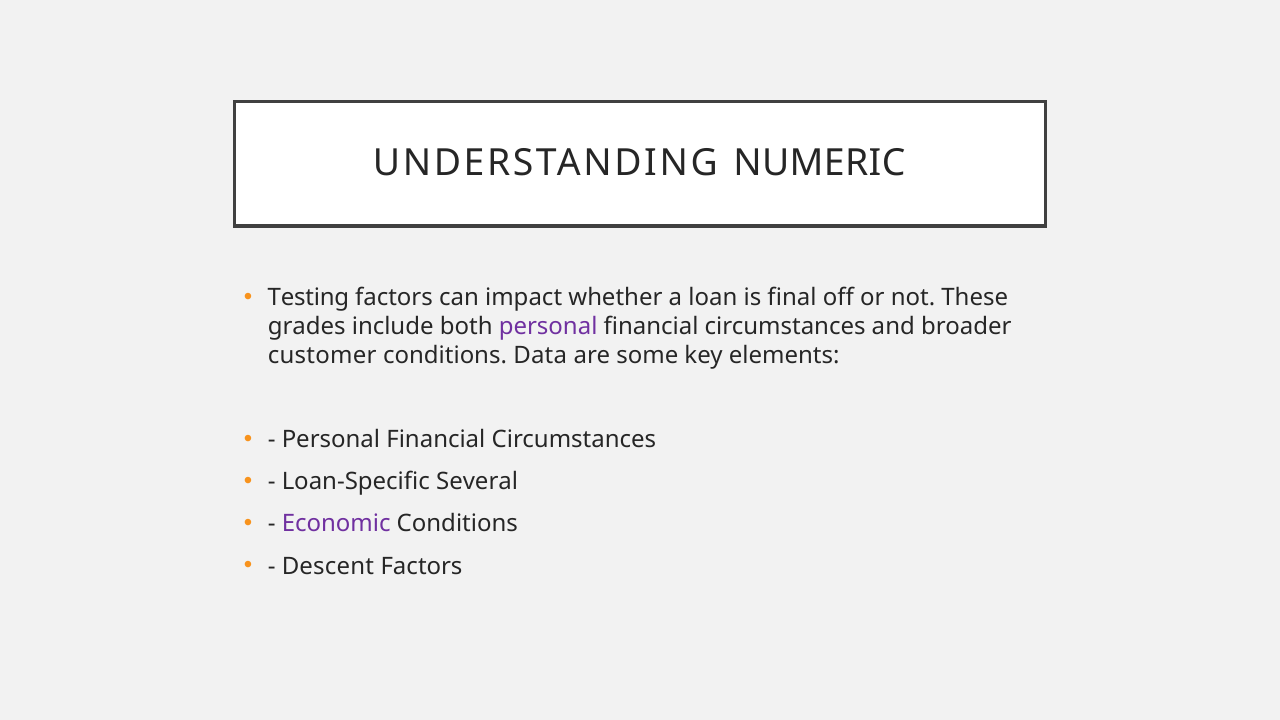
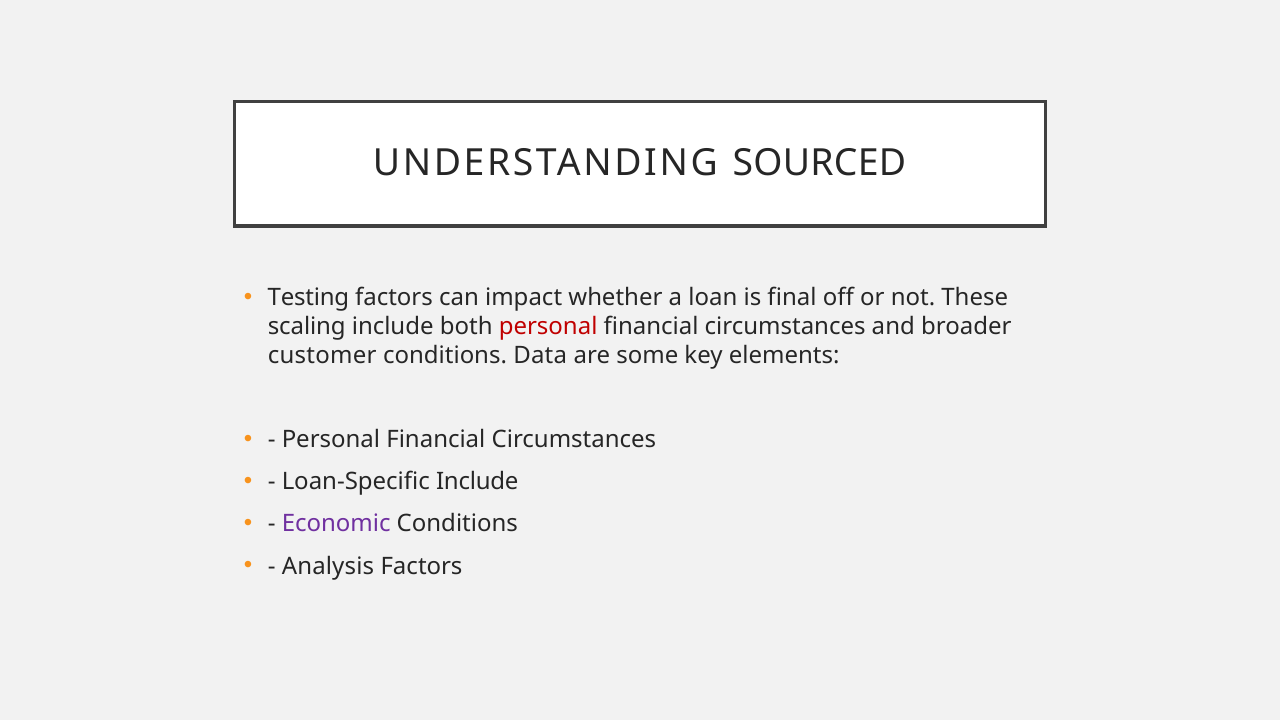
NUMERIC: NUMERIC -> SOURCED (819, 164)
grades: grades -> scaling (307, 327)
personal colour: purple -> red (548, 327)
Loan-Specific Several: Several -> Include (477, 482)
Descent: Descent -> Analysis (328, 566)
